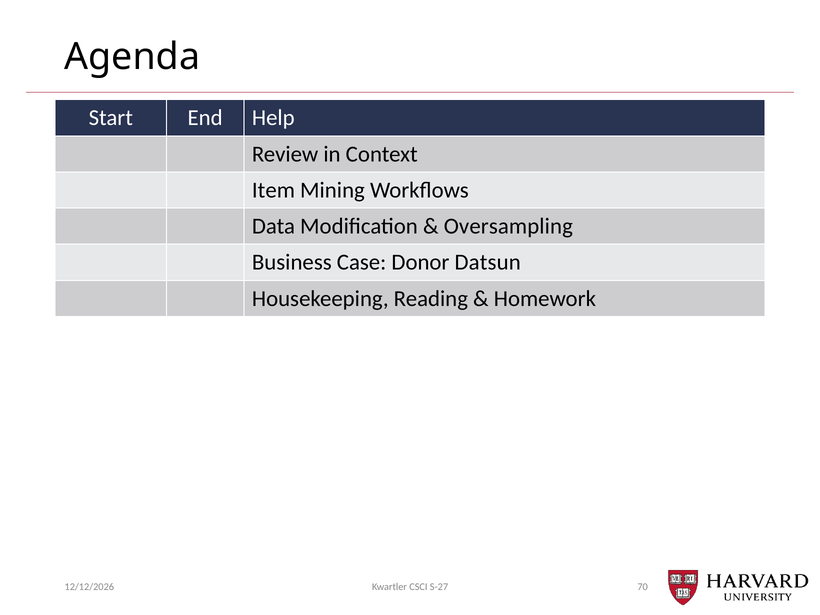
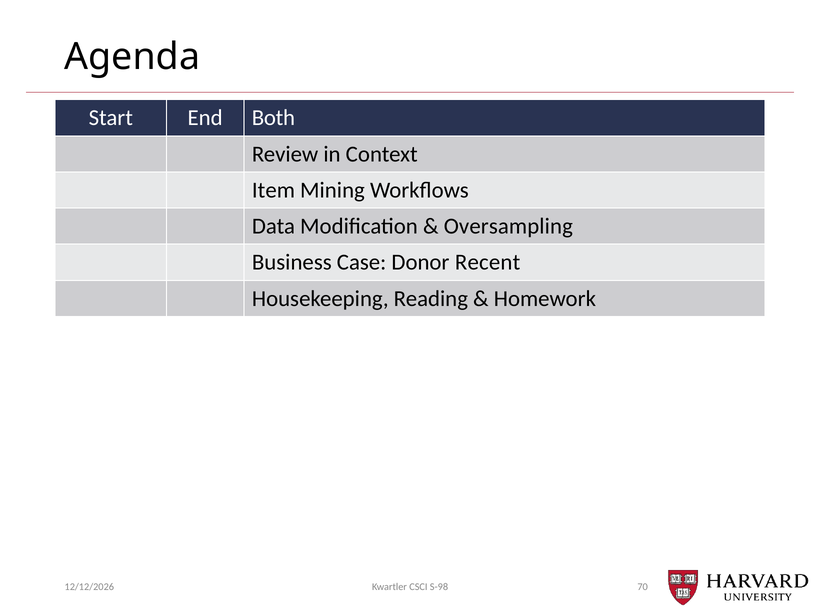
Help: Help -> Both (273, 118)
Datsun: Datsun -> Recent (488, 262)
S-27: S-27 -> S-98 (439, 587)
